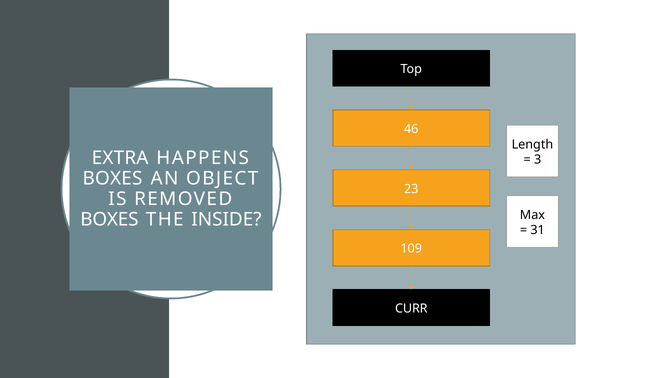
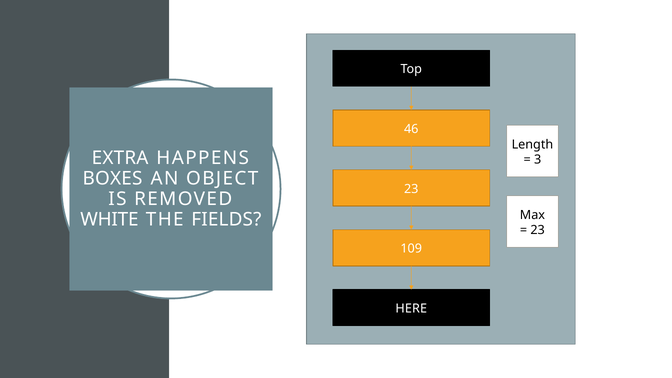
BOXES: BOXES -> WHITE (109, 220)
INSIDE: INSIDE -> FIELDS (226, 220)
31: 31 -> 23 (538, 230)
CURR: CURR -> HERE (411, 309)
